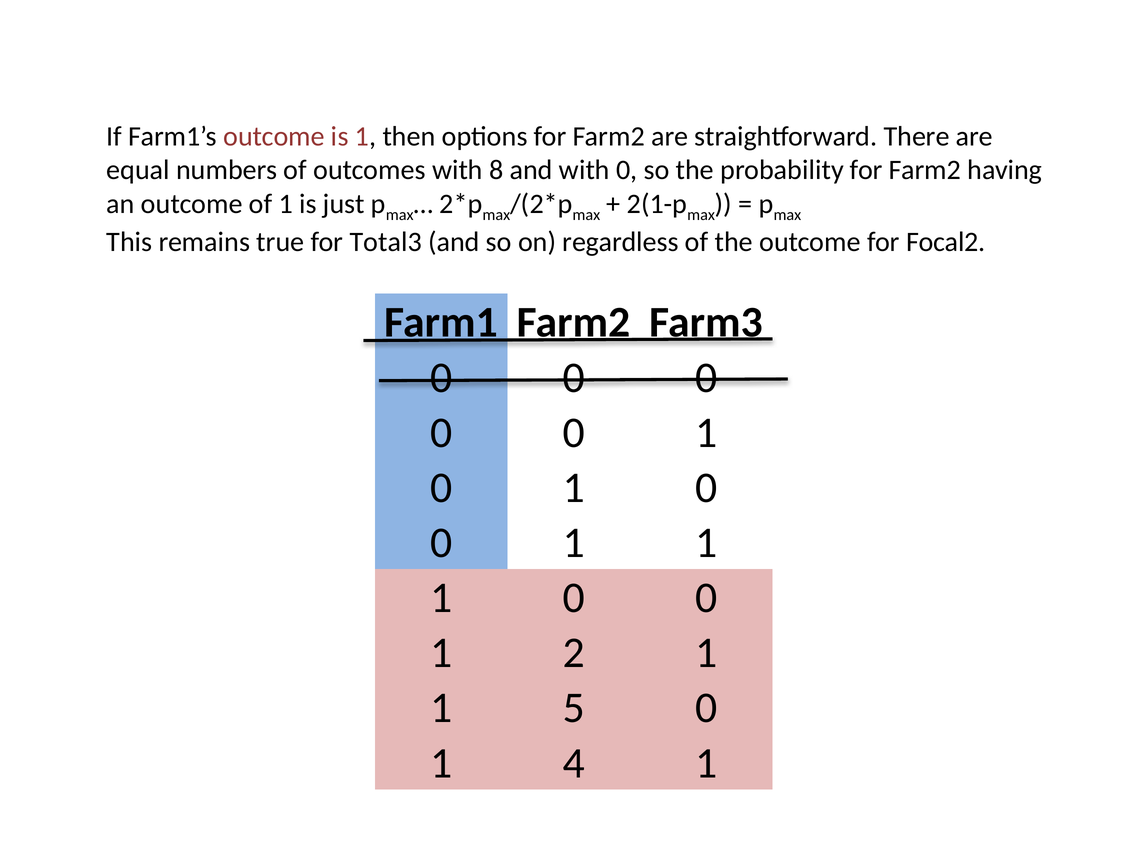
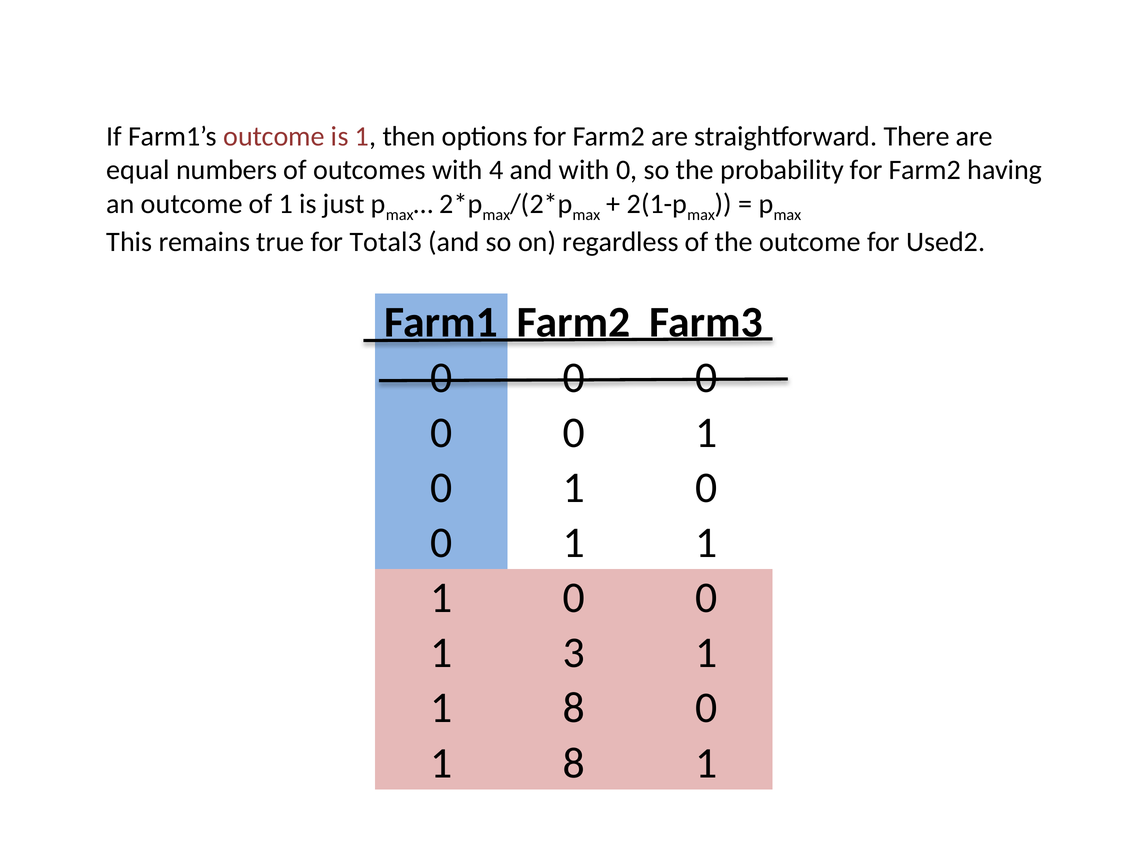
8: 8 -> 4 (496, 170)
Focal2: Focal2 -> Used2 (946, 242)
2: 2 -> 3 (574, 653)
5: 5 -> 8 (574, 708)
4: 4 -> 8 (574, 763)
